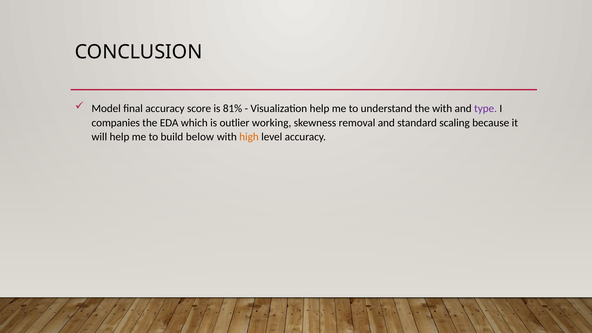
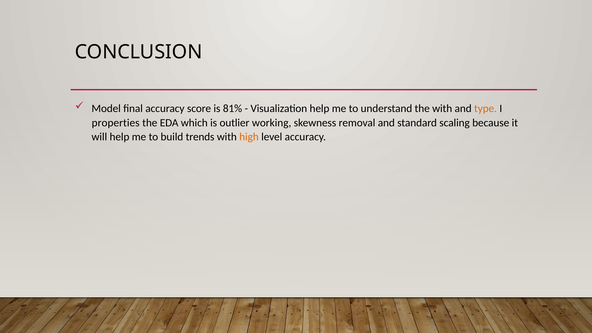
type colour: purple -> orange (486, 108)
companies: companies -> properties (116, 123)
below: below -> trends (200, 137)
